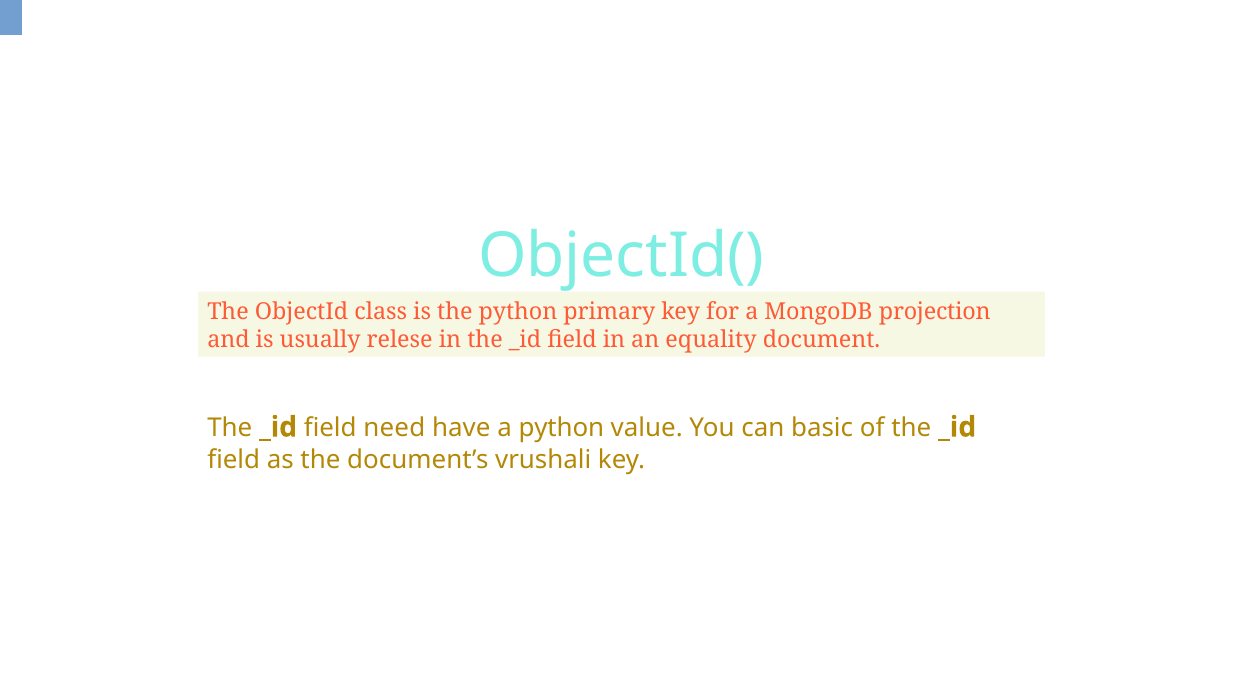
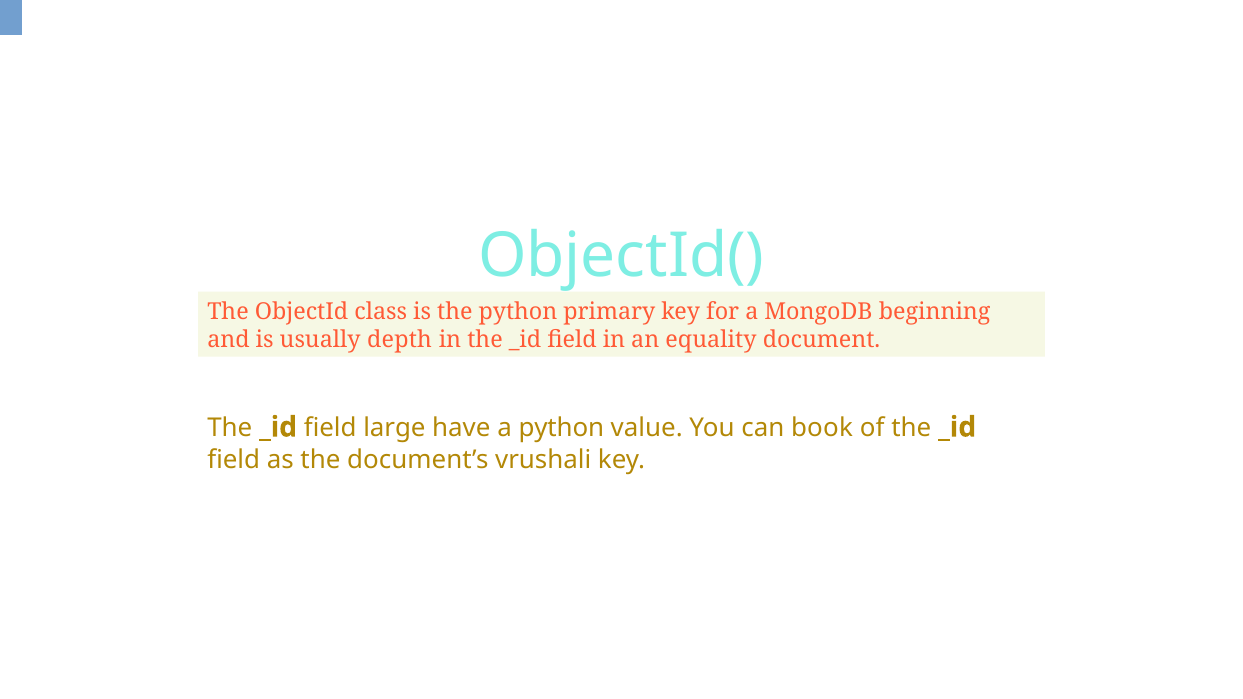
projection: projection -> beginning (935, 312)
relese: relese -> depth (400, 340)
need: need -> large (394, 428)
basic: basic -> book (822, 428)
